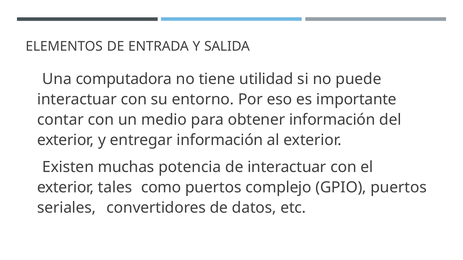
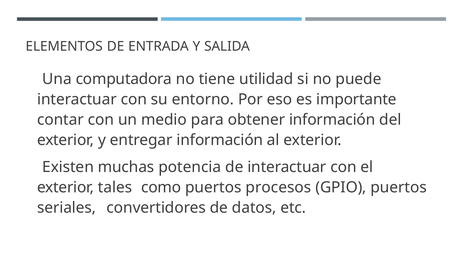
complejo: complejo -> procesos (278, 188)
